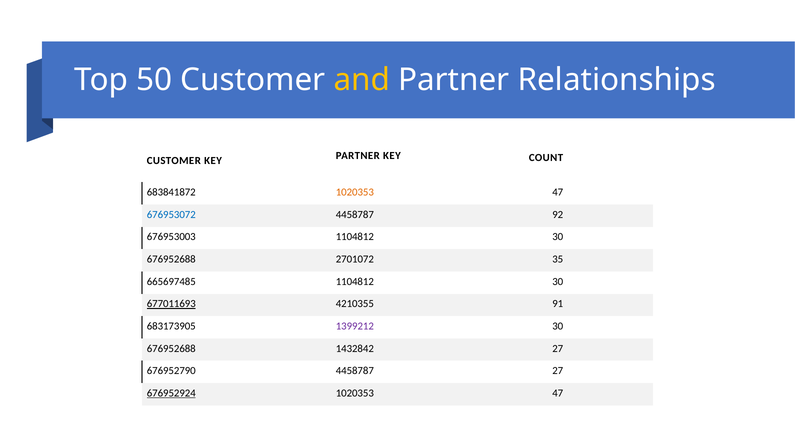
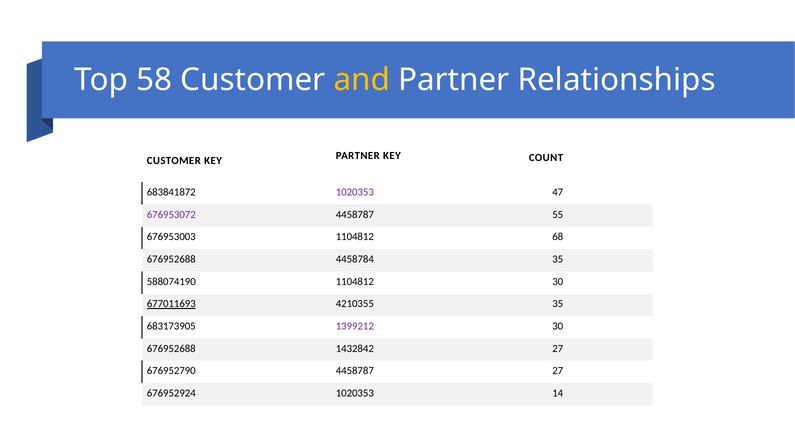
50: 50 -> 58 (154, 80)
1020353 colour: orange -> purple (355, 192)
676953072 colour: blue -> purple (171, 215)
92: 92 -> 55 (558, 215)
676953003 1104812 30: 30 -> 68 (558, 237)
2701072: 2701072 -> 4458784 (355, 259)
665697485: 665697485 -> 588074190 (171, 282)
4210355 91: 91 -> 35 (558, 304)
676952924 underline: present -> none (171, 393)
47: 47 -> 14 (558, 393)
